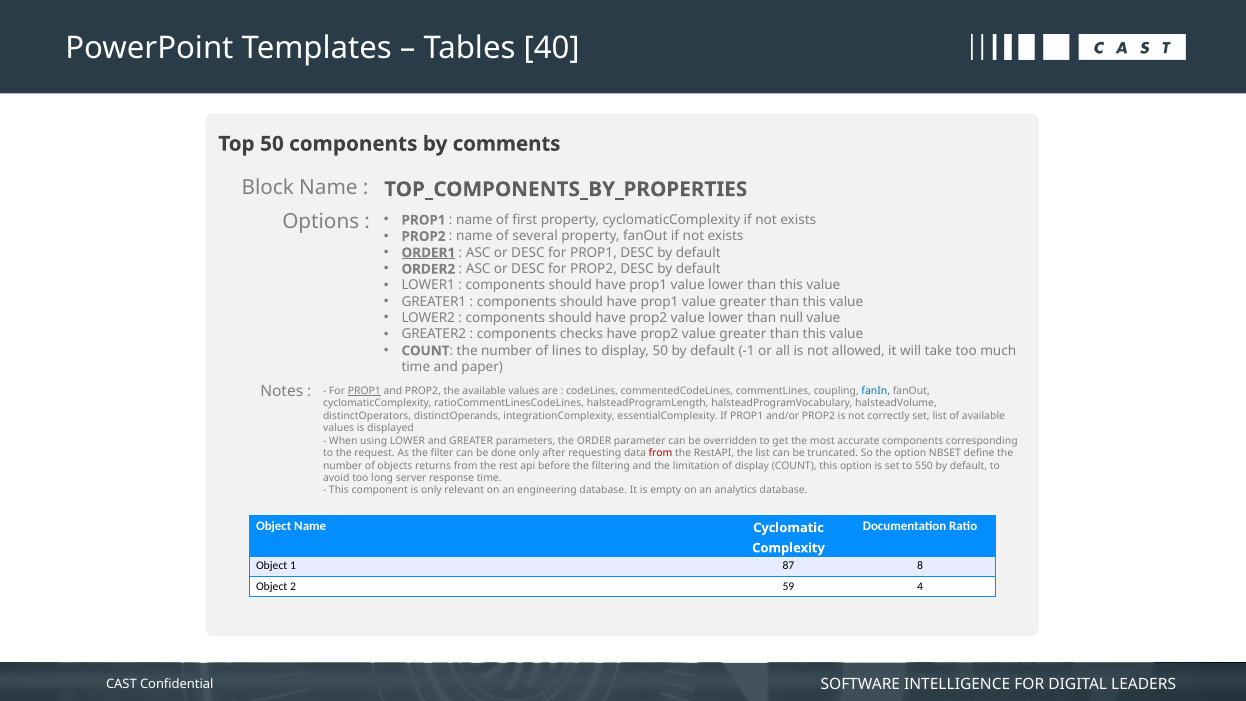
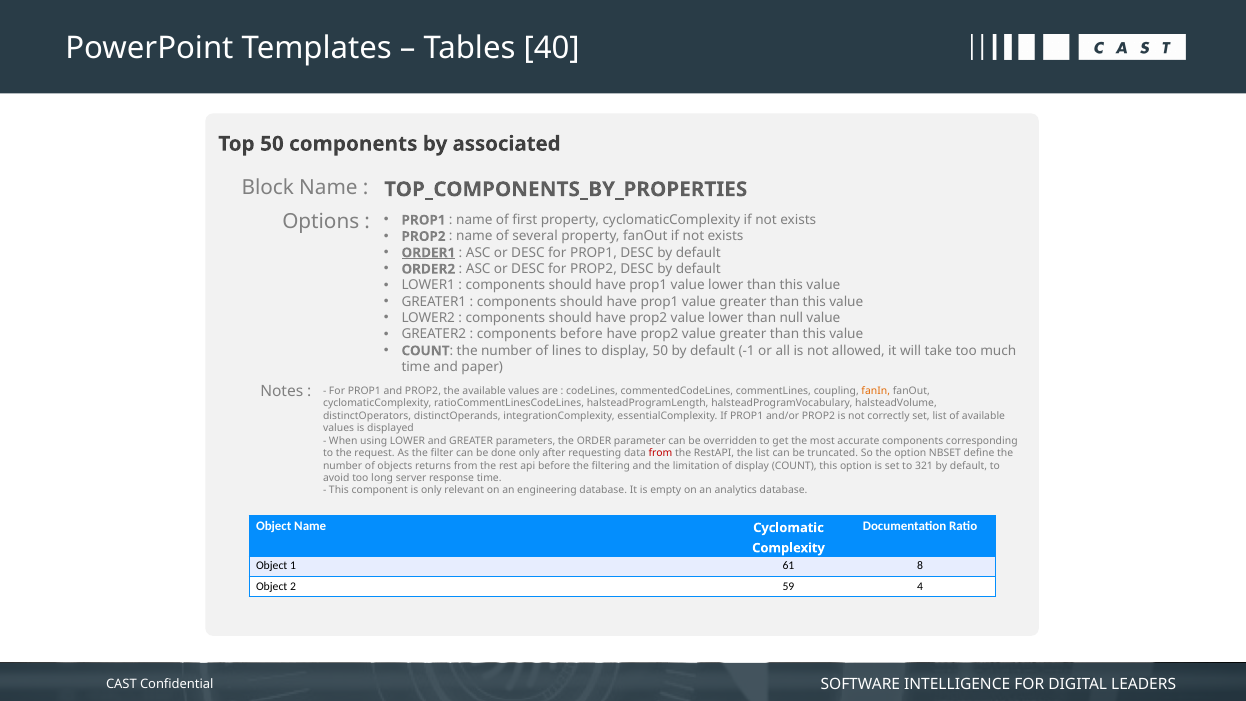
comments: comments -> associated (507, 144)
components checks: checks -> before (581, 334)
PROP1 underline: present -> none (364, 391)
fanIn colour: blue -> orange (876, 391)
550: 550 -> 321 (924, 466)
87: 87 -> 61 (788, 565)
